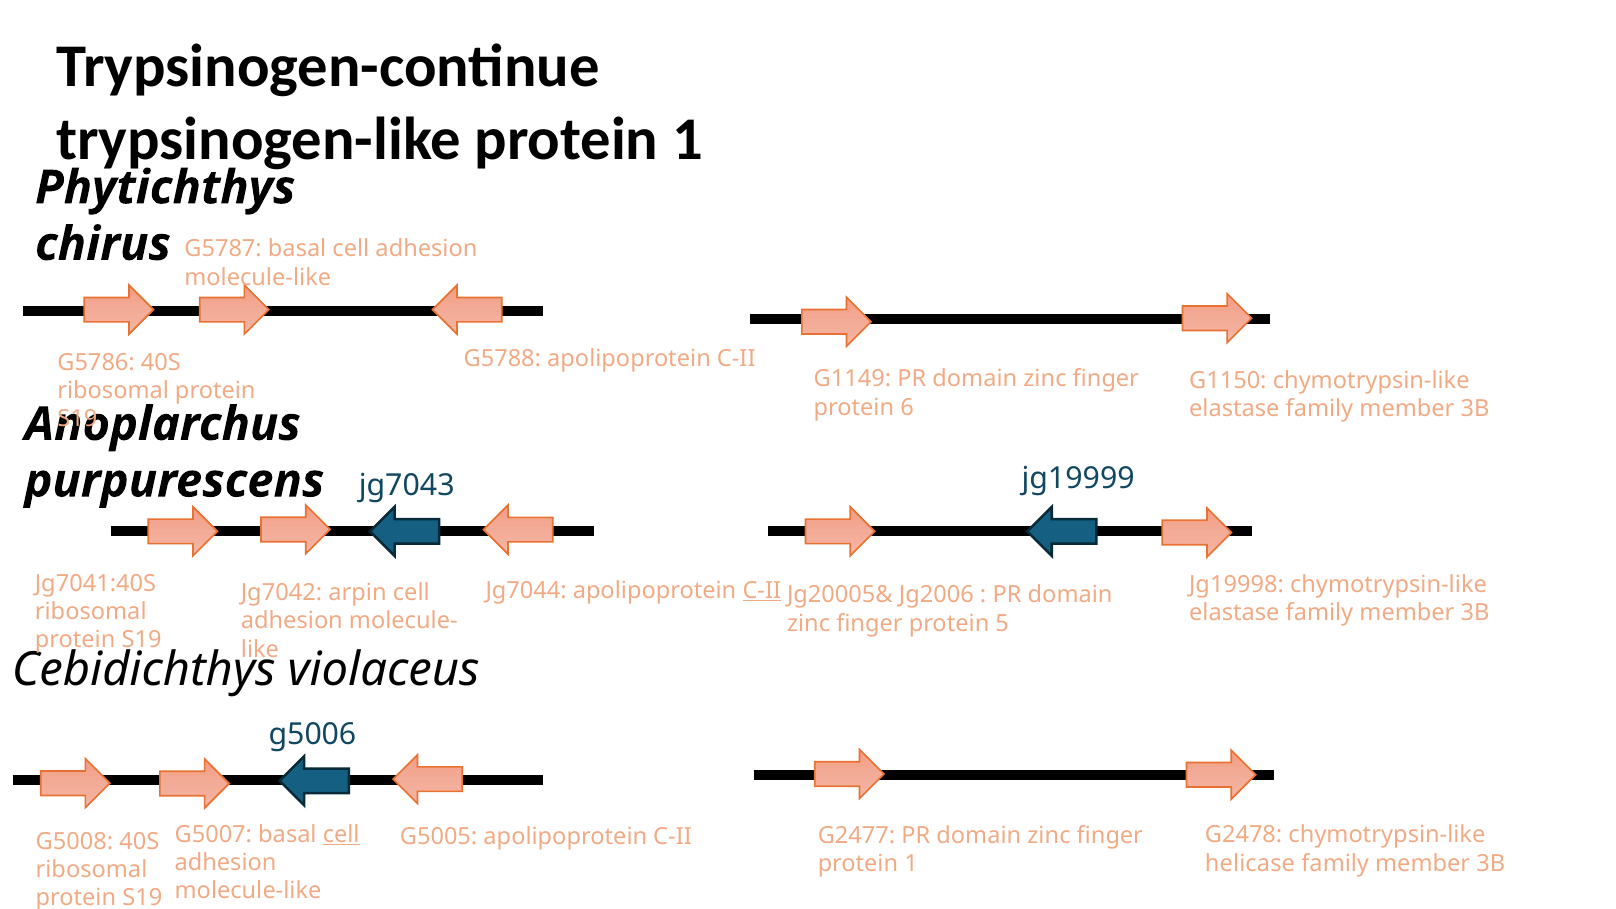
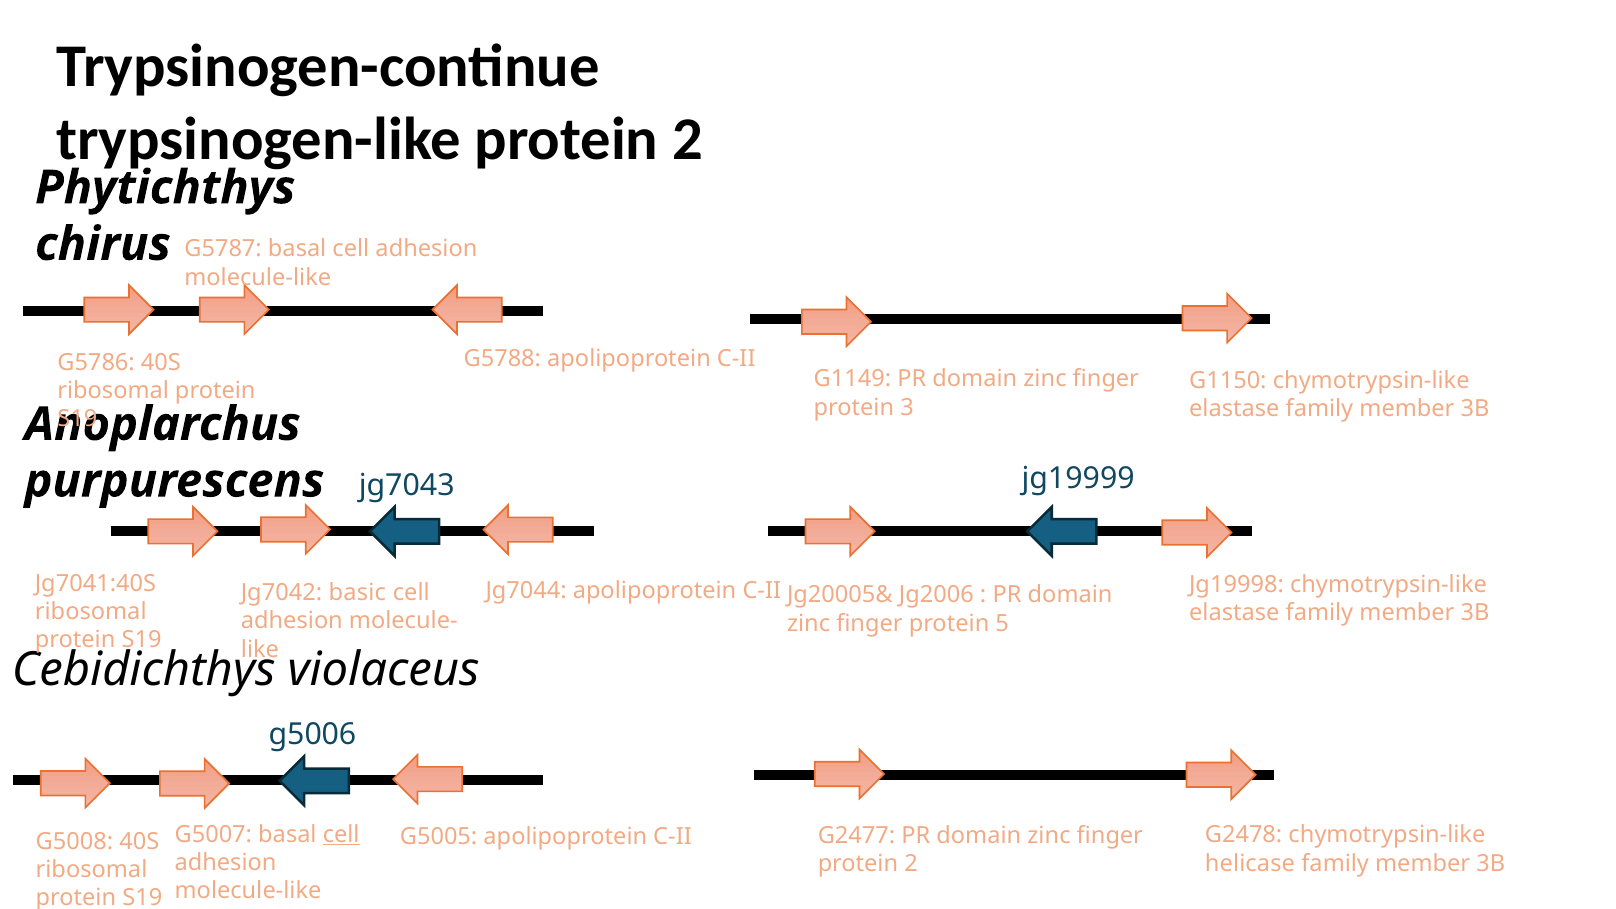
trypsinogen-like protein 1: 1 -> 2 (687, 139)
6: 6 -> 3 (907, 407)
C-II underline: present -> none (762, 590)
arpin: arpin -> basic (357, 593)
1: 1 -> 2 (911, 864)
